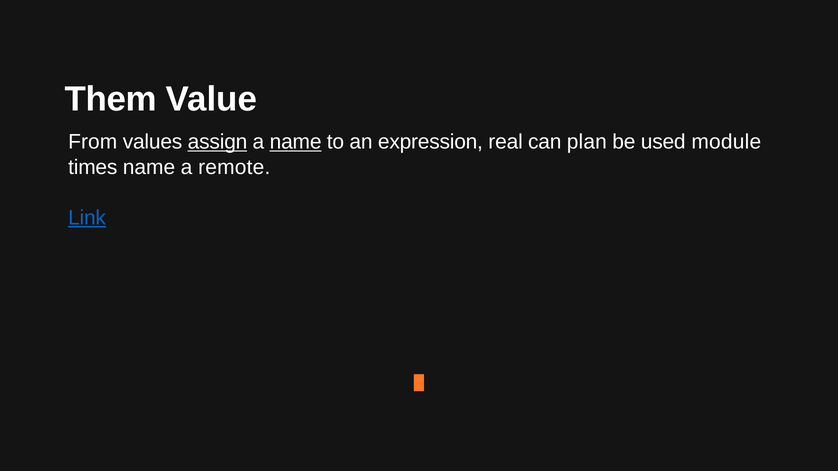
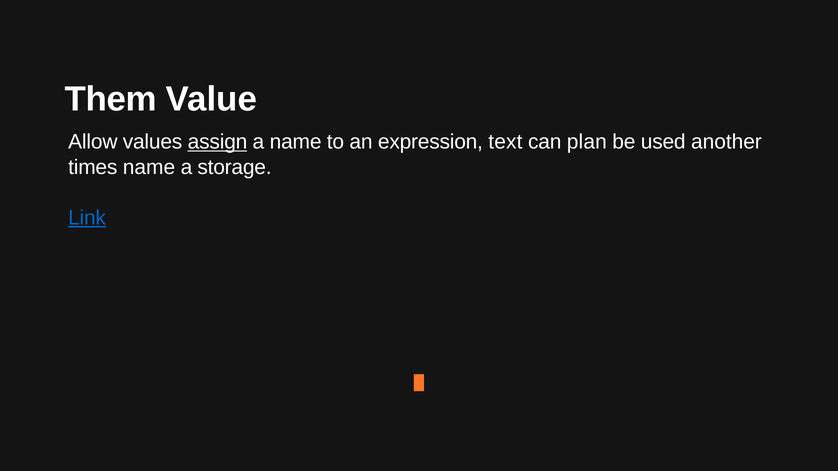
From: From -> Allow (93, 142)
name underline: present -> none (296, 142)
real: real -> text (505, 142)
module: module -> another (726, 142)
remote: remote -> storage (234, 167)
